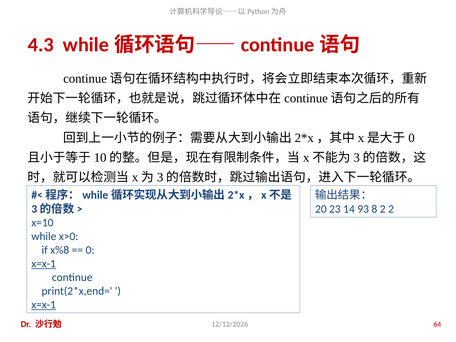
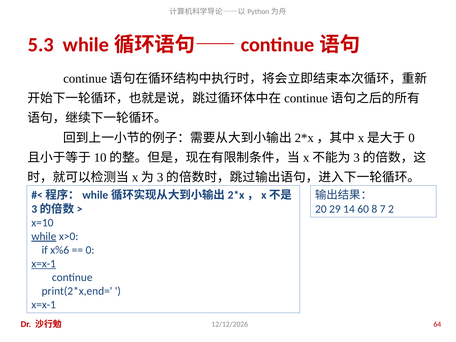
4.3: 4.3 -> 5.3 (41, 45)
23: 23 -> 29 (335, 209)
93: 93 -> 60 (363, 209)
8 2: 2 -> 7 (383, 209)
while underline: none -> present (44, 236)
x%8: x%8 -> x%6 (60, 250)
x=x-1 underline: present -> none (44, 305)
